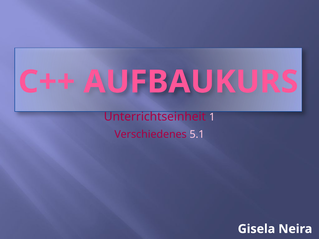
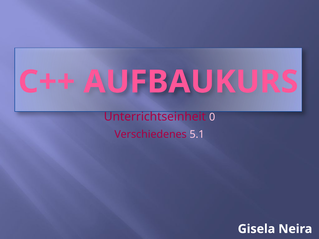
1: 1 -> 0 (212, 117)
